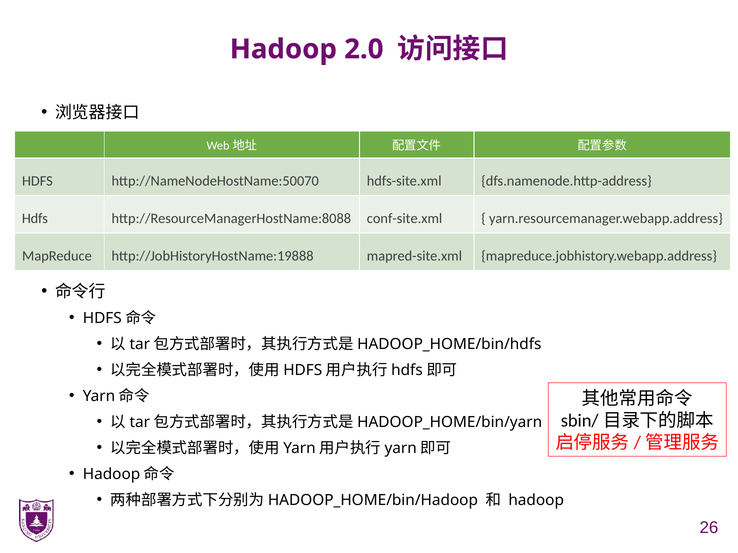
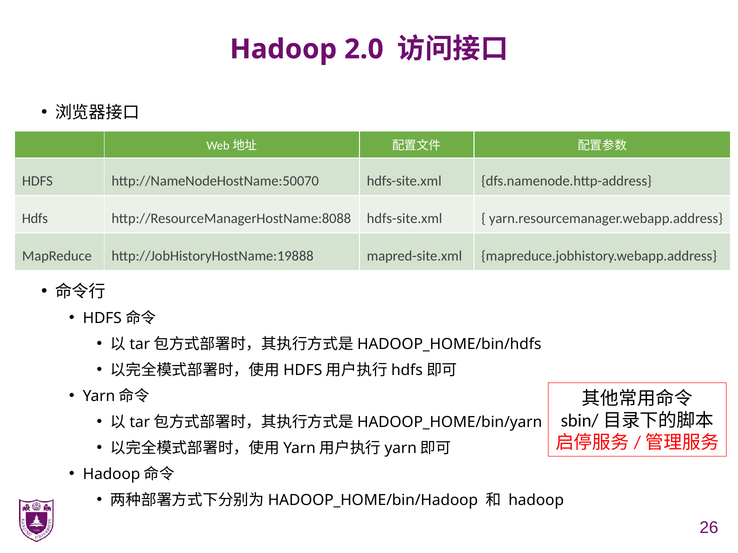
http://ResourceManagerHostName:8088 conf-site.xml: conf-site.xml -> hdfs-site.xml (405, 219)
